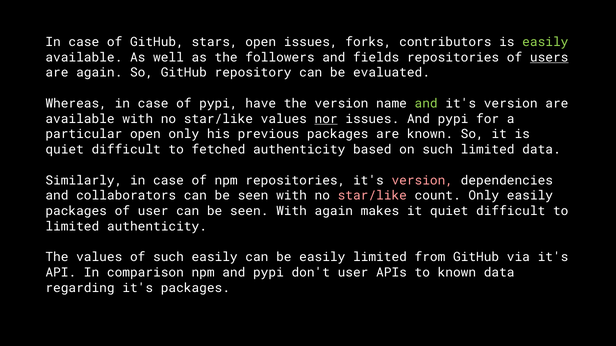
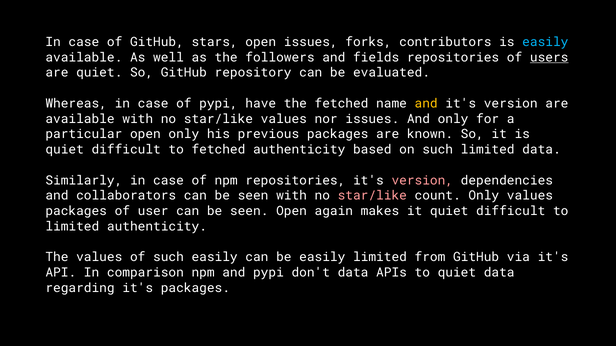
easily colour: light green -> light blue (545, 42)
are again: again -> quiet (99, 73)
the version: version -> fetched (342, 104)
and colour: light green -> yellow (426, 104)
nor underline: present -> none (326, 119)
issues And pypi: pypi -> only (453, 119)
Only easily: easily -> values (530, 196)
With: With -> Open (292, 211)
don't user: user -> data (353, 273)
to known: known -> quiet (457, 273)
